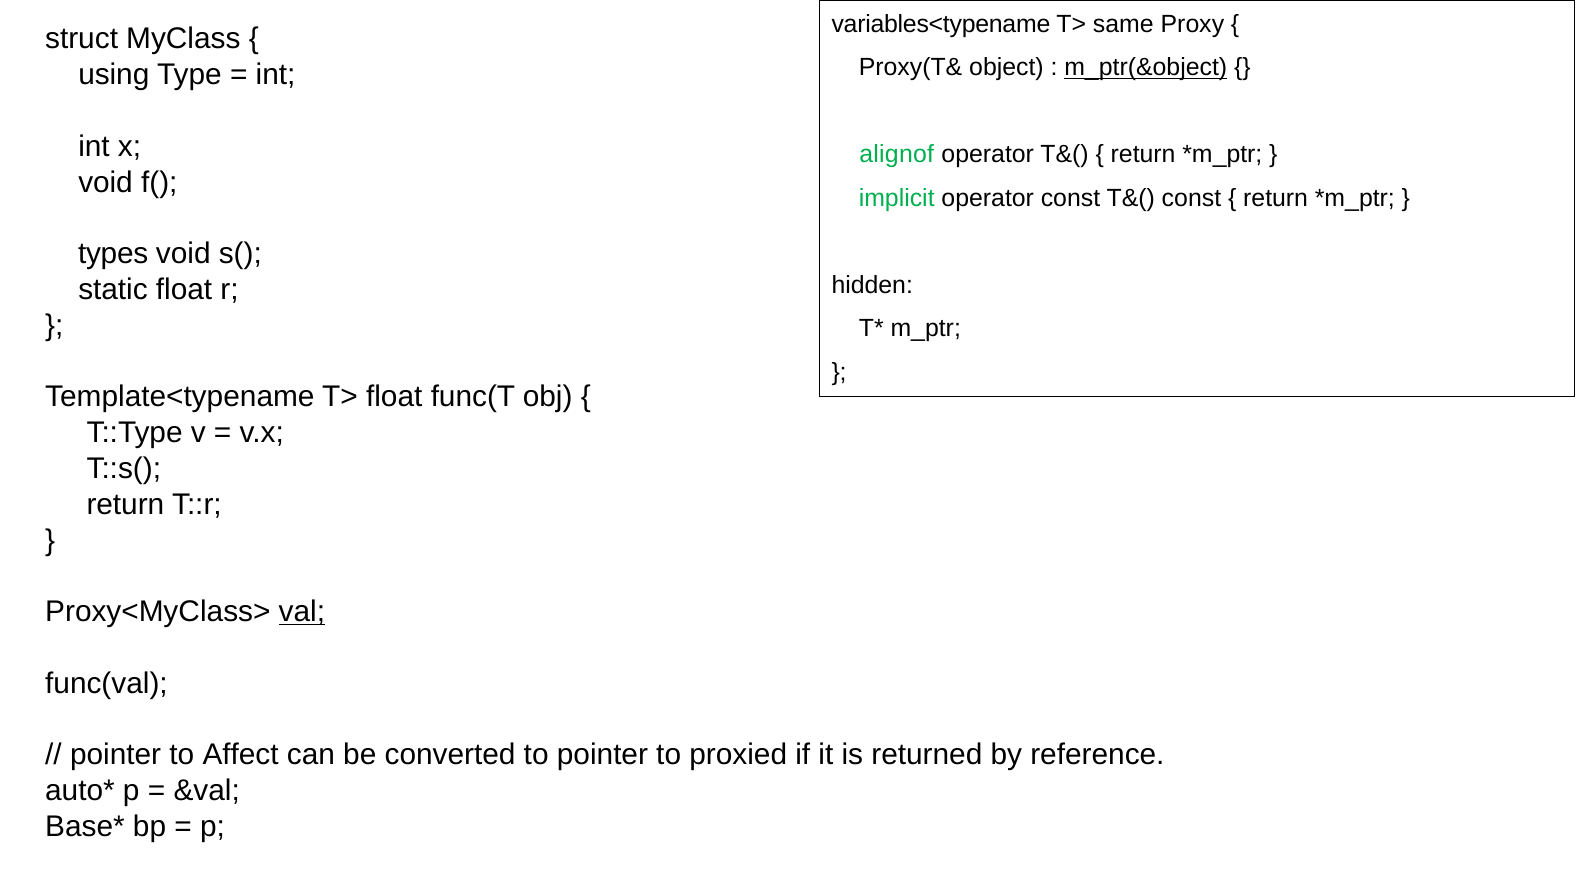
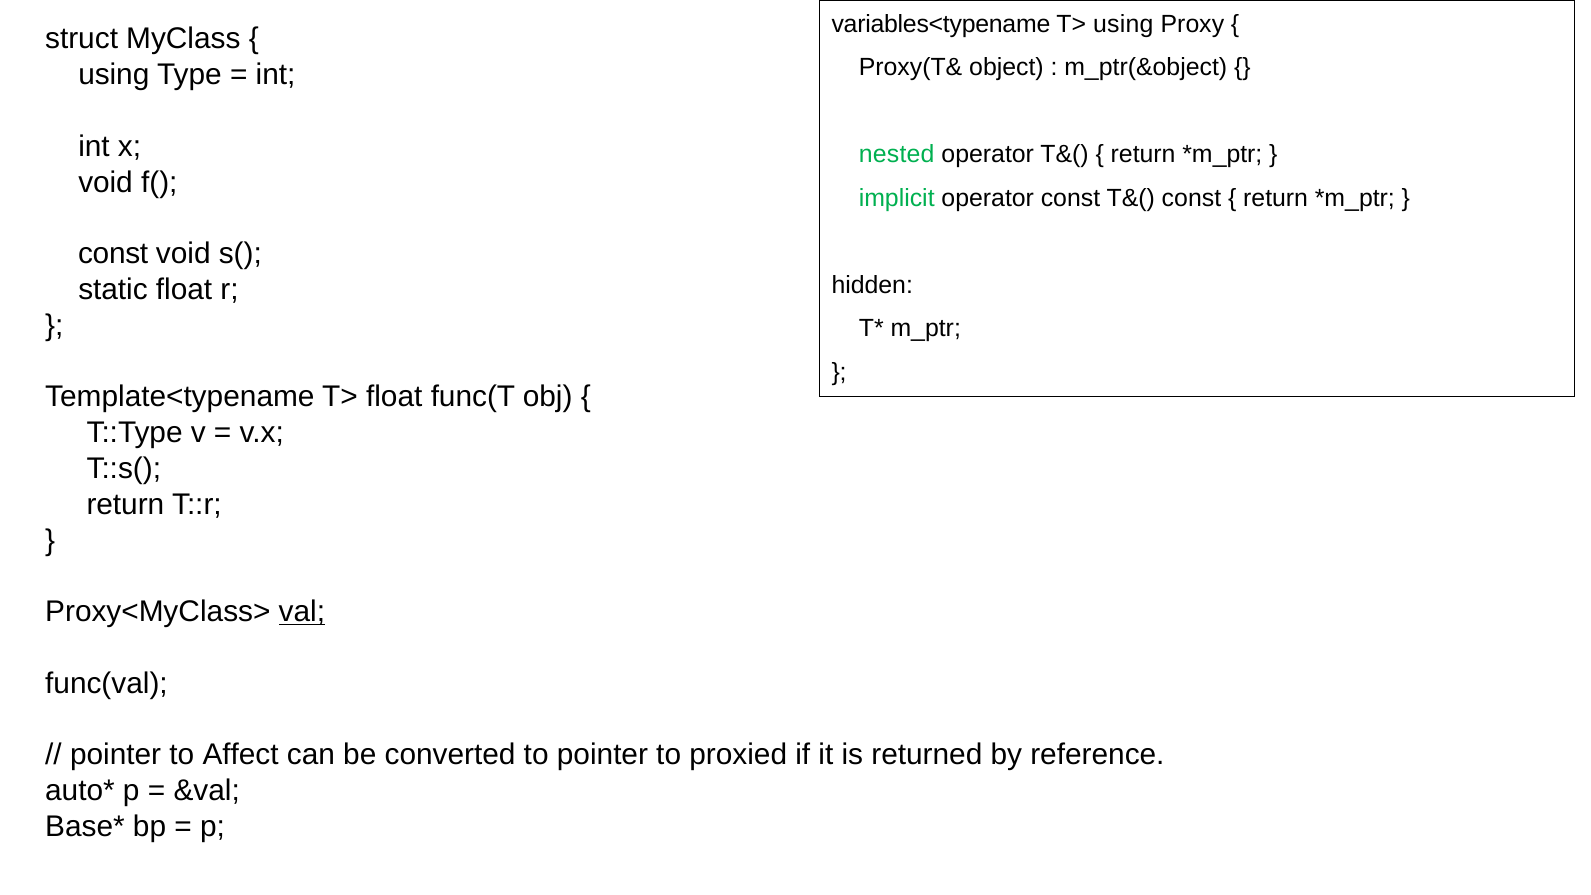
T> same: same -> using (1123, 24)
m_ptr(&object underline: present -> none (1146, 68)
alignof: alignof -> nested (897, 155)
types: types -> const (113, 254)
